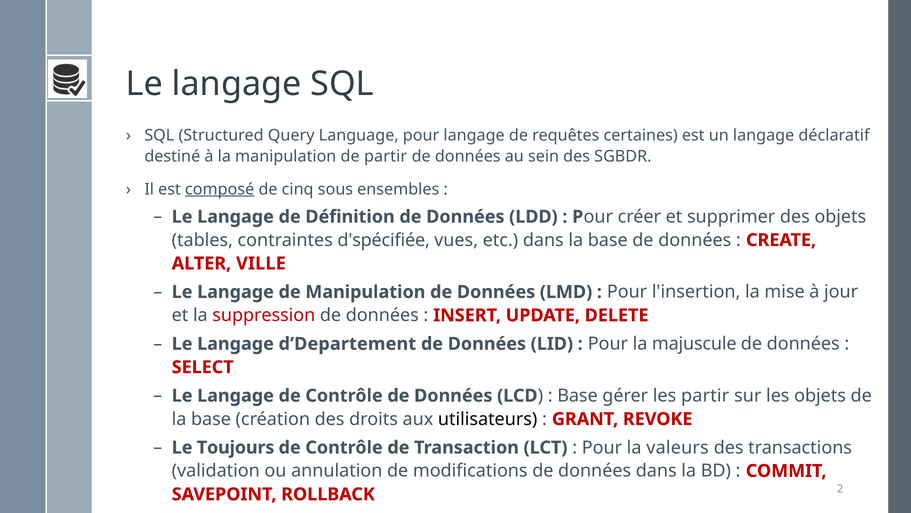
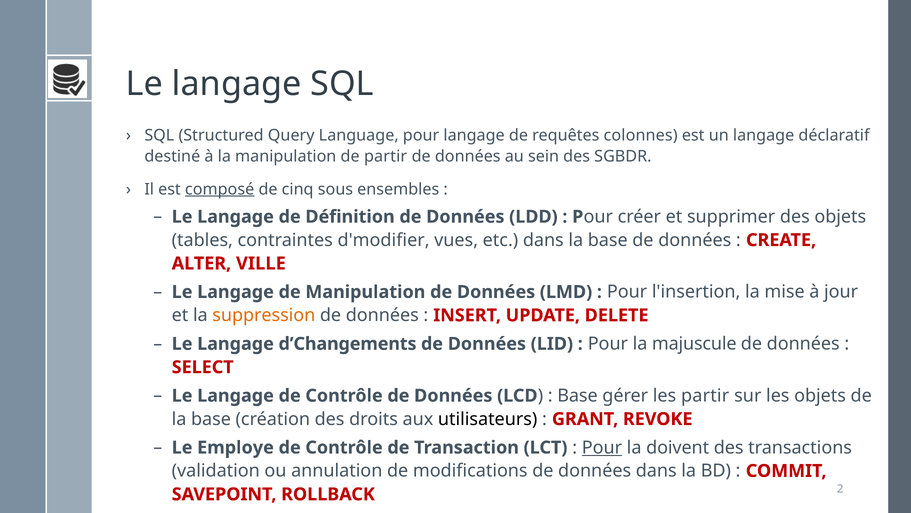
certaines: certaines -> colonnes (641, 135)
d'spécifiée: d'spécifiée -> d'modifier (384, 240)
suppression colour: red -> orange (264, 315)
d’Departement: d’Departement -> d’Changements (348, 344)
Toujours: Toujours -> Employe (235, 447)
Pour underline: none -> present (602, 447)
valeurs: valeurs -> doivent (678, 447)
